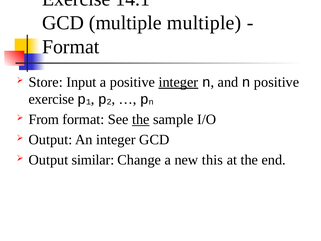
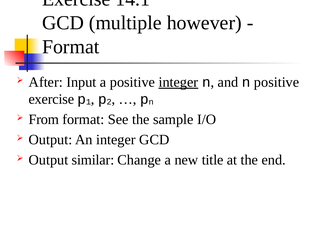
multiple multiple: multiple -> however (204, 23)
Store: Store -> After (46, 82)
the underline: present -> none (141, 119)
this: this -> title (213, 160)
